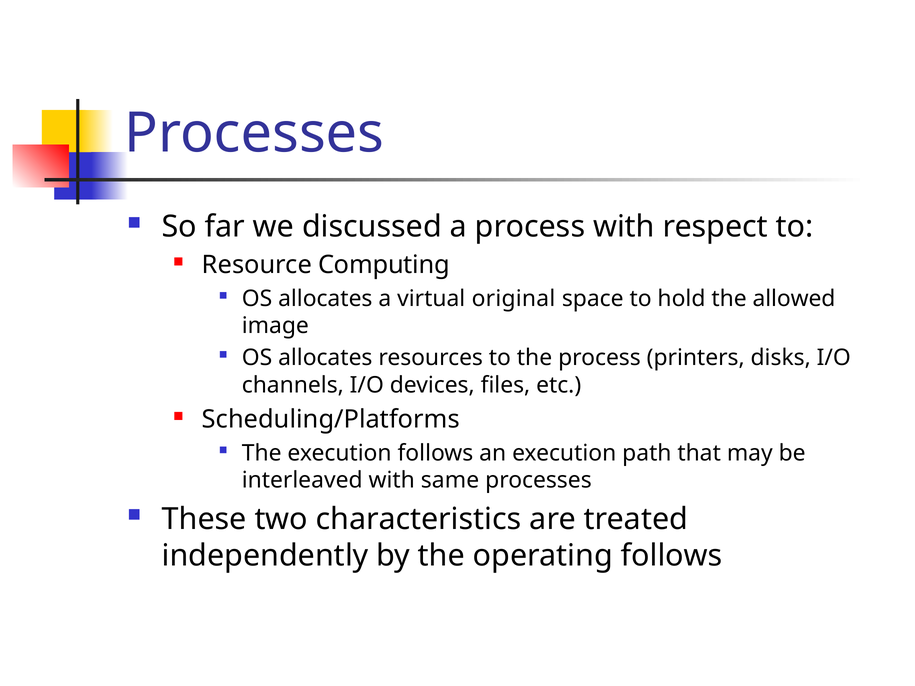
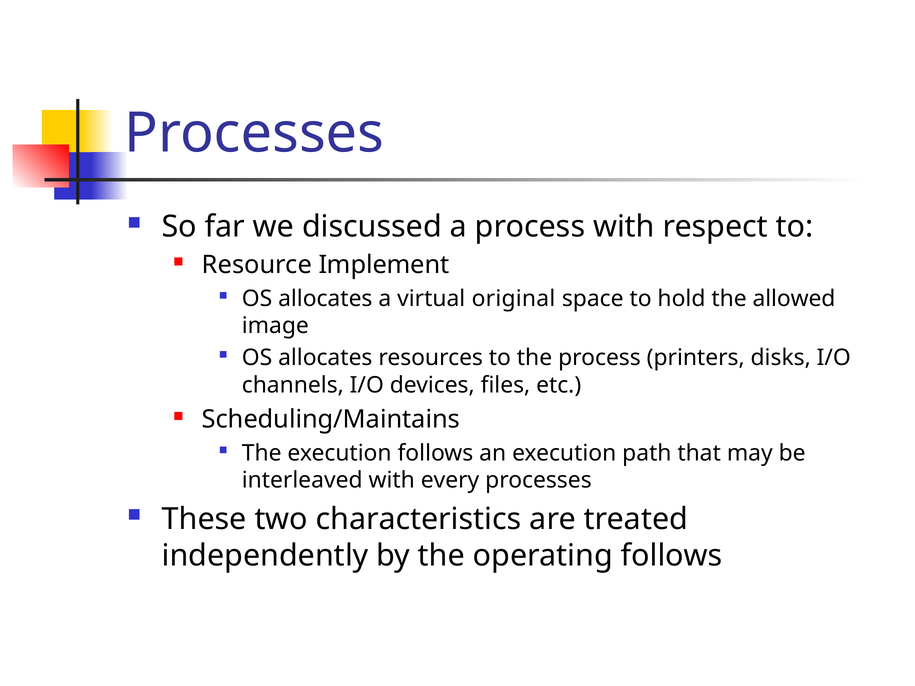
Computing: Computing -> Implement (384, 265)
Scheduling/Platforms: Scheduling/Platforms -> Scheduling/Maintains (331, 420)
same: same -> every (450, 481)
